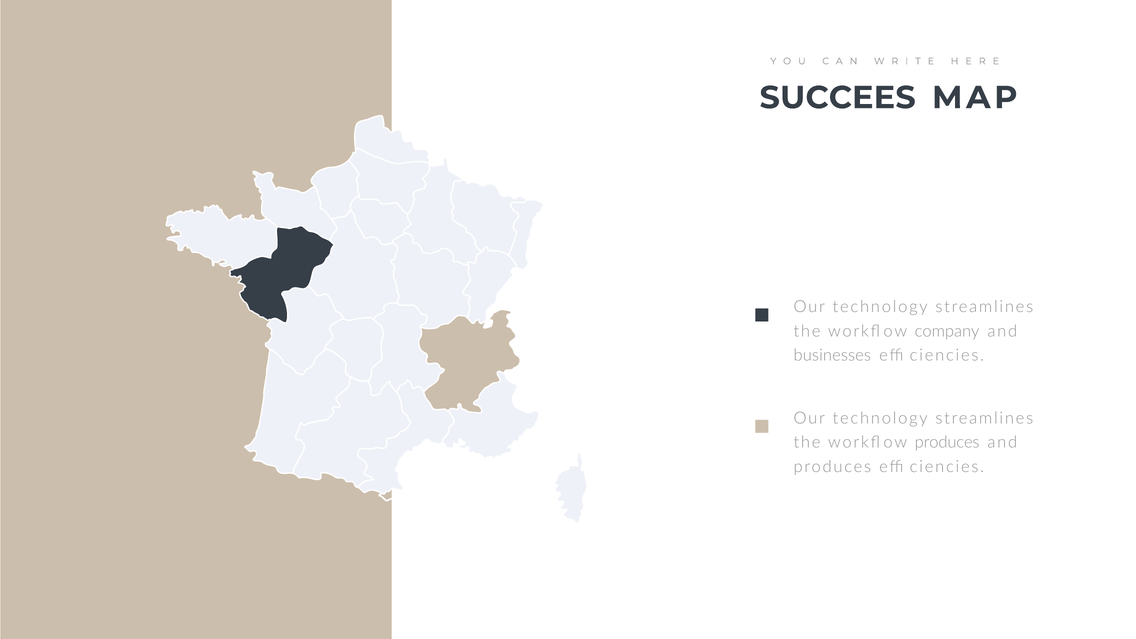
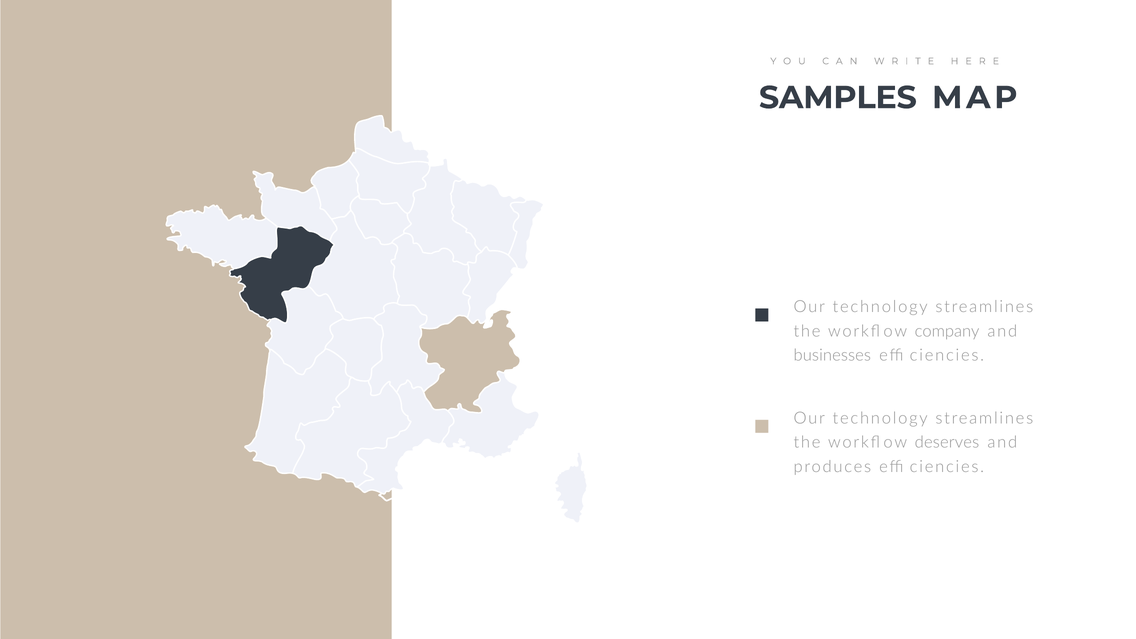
SUCCEES: SUCCEES -> SAMPLES (838, 98)
workflow produces: produces -> deserves (947, 443)
